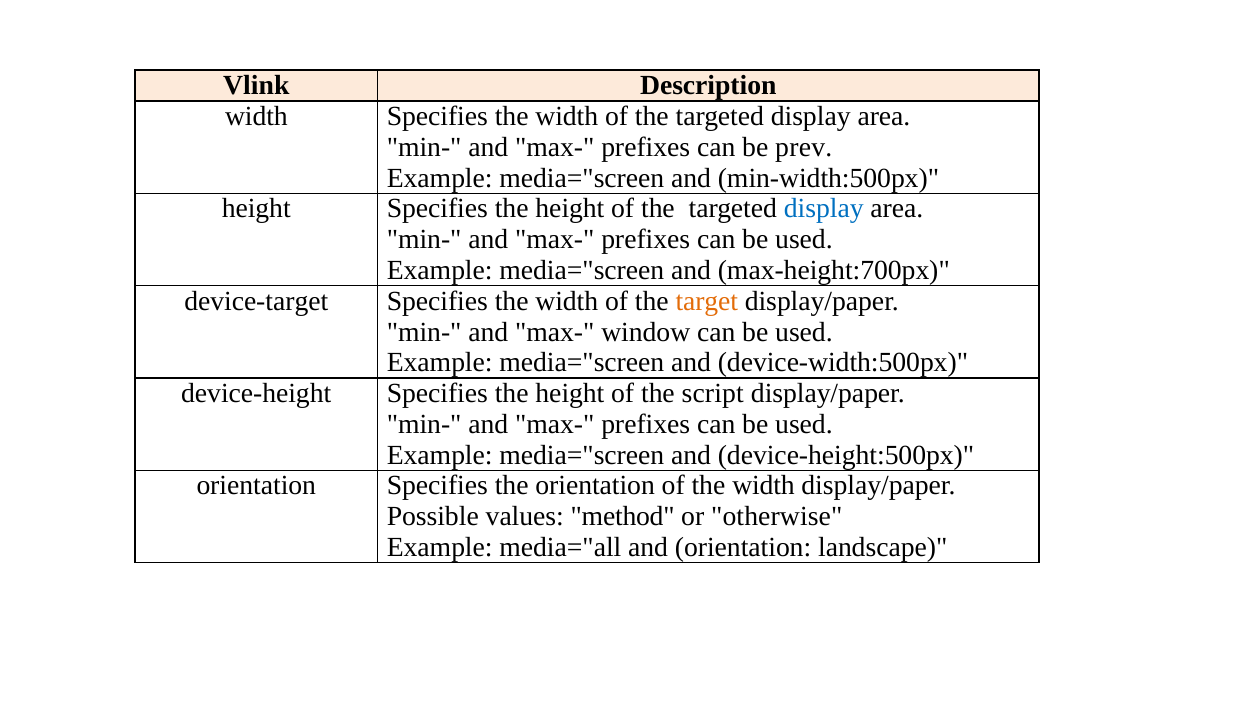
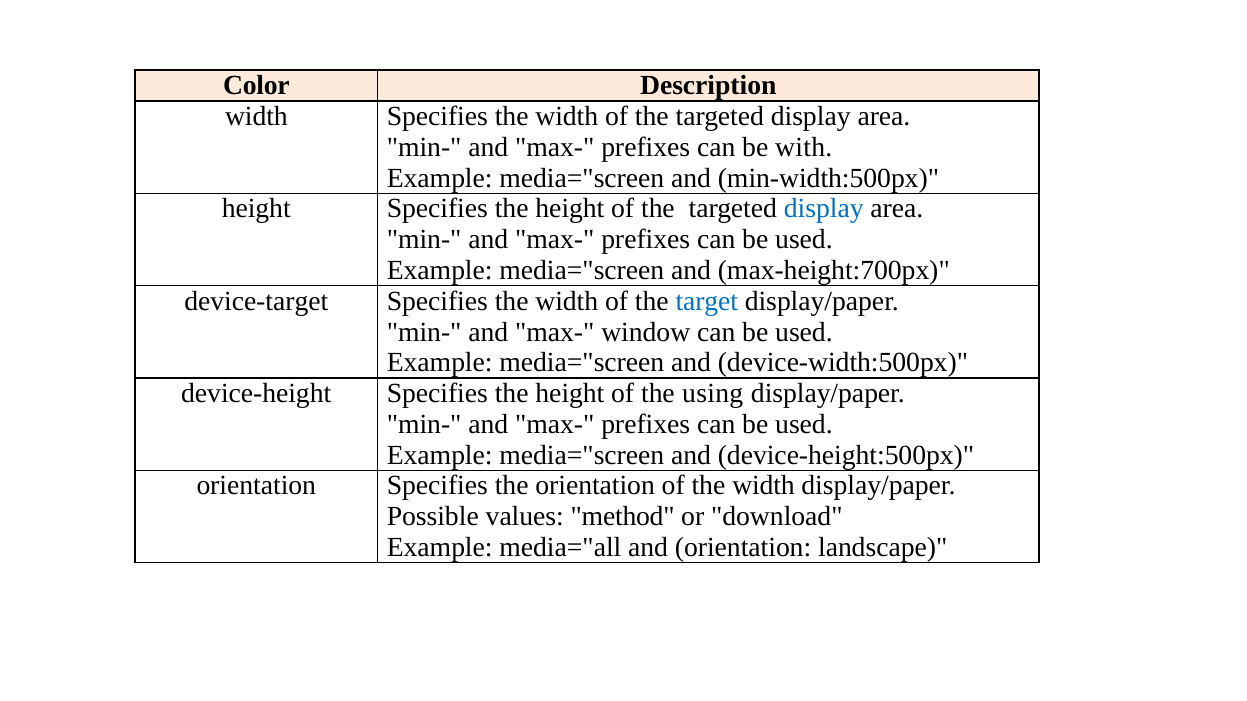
Vlink: Vlink -> Color (256, 86)
prev: prev -> with (804, 147)
target colour: orange -> blue (707, 301)
script: script -> using (713, 394)
otherwise: otherwise -> download (777, 517)
